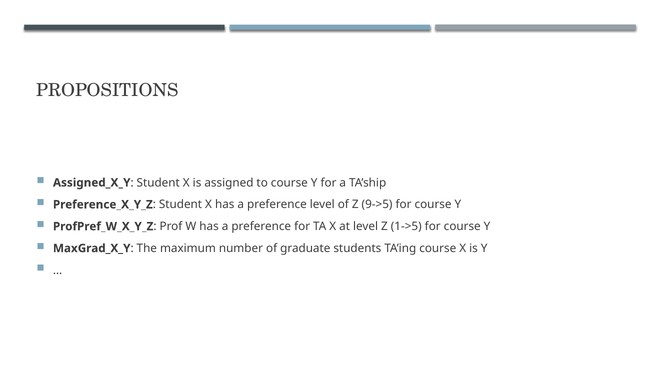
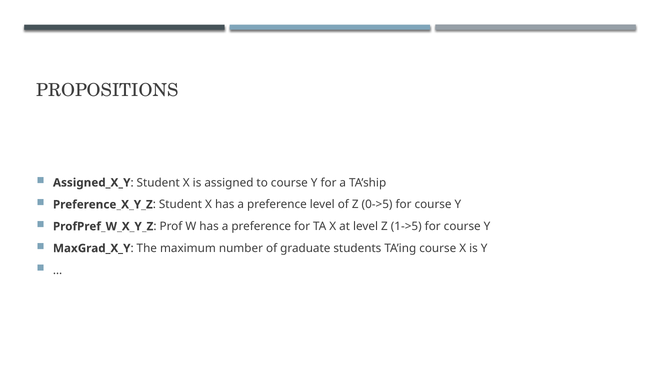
9->5: 9->5 -> 0->5 (377, 205)
